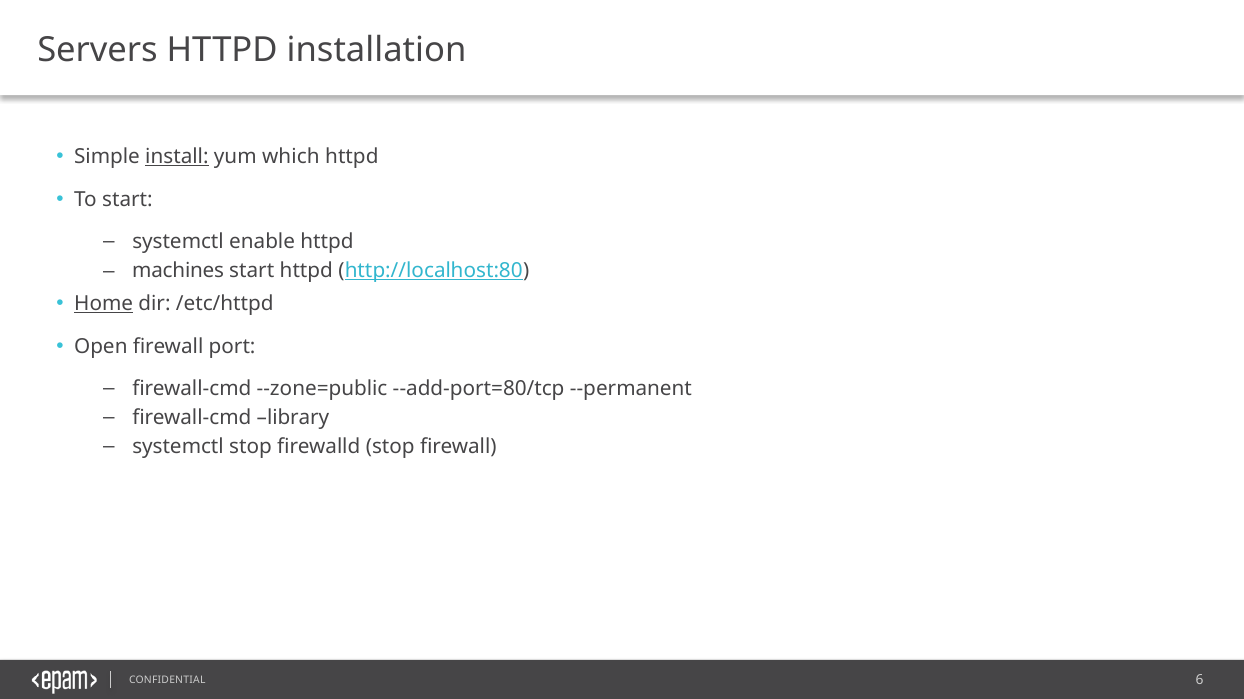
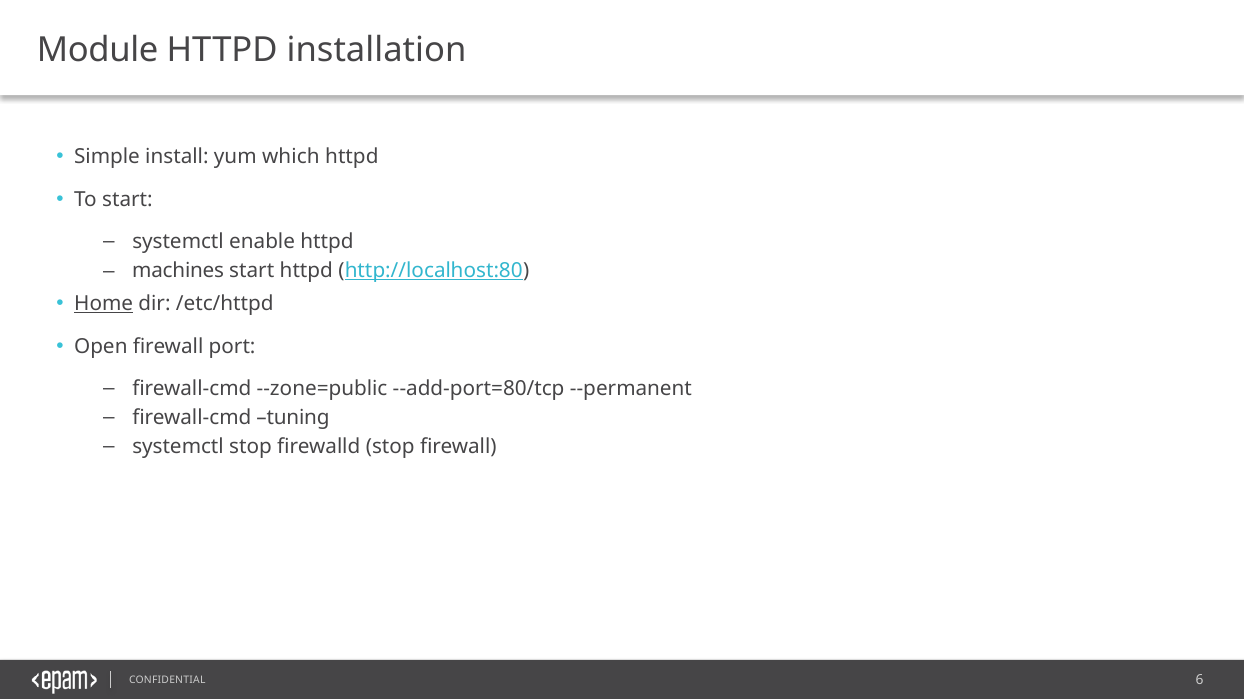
Servers: Servers -> Module (98, 50)
install underline: present -> none (177, 157)
library: library -> tuning (293, 418)
